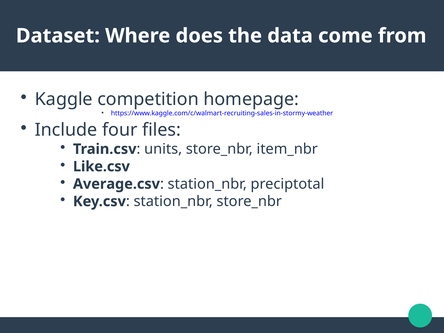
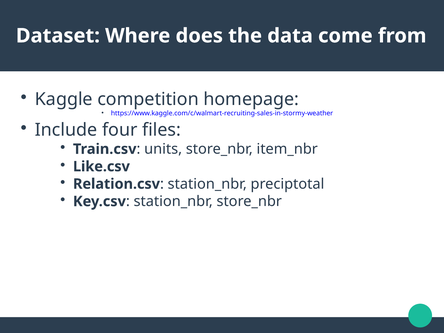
Average.csv: Average.csv -> Relation.csv (116, 184)
